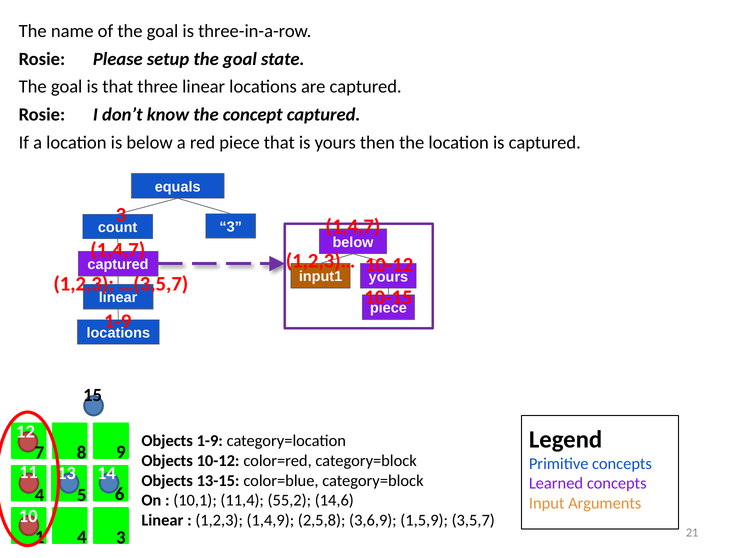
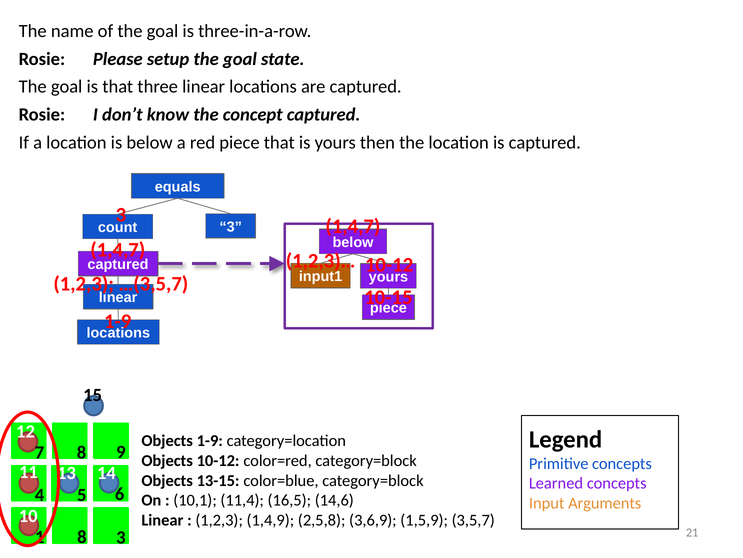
55,2: 55,2 -> 16,5 (289, 500)
4: 4 -> 8 (82, 536)
